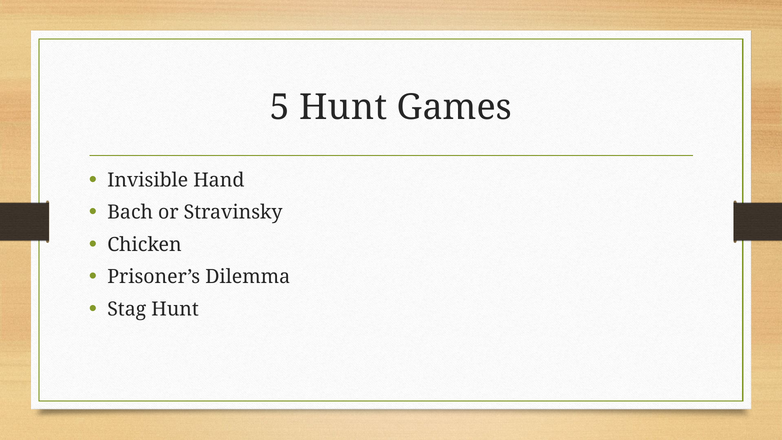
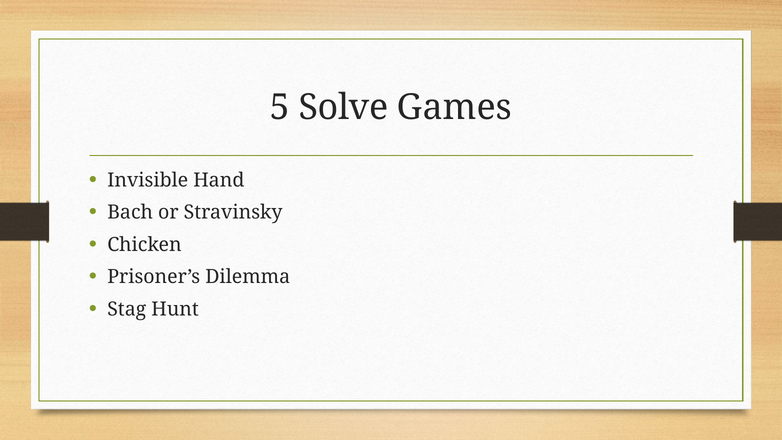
5 Hunt: Hunt -> Solve (344, 107)
